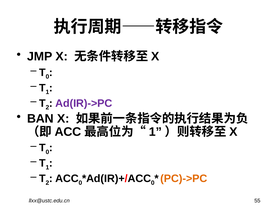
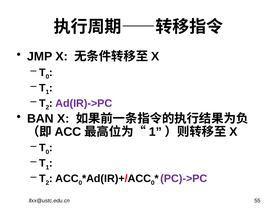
PC)->PC colour: orange -> purple (184, 178)
